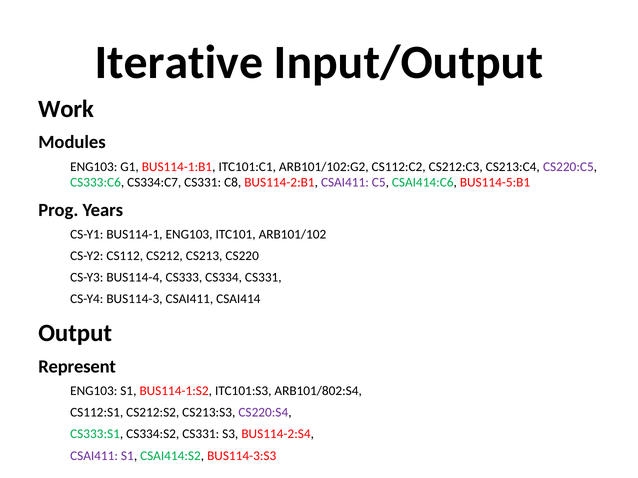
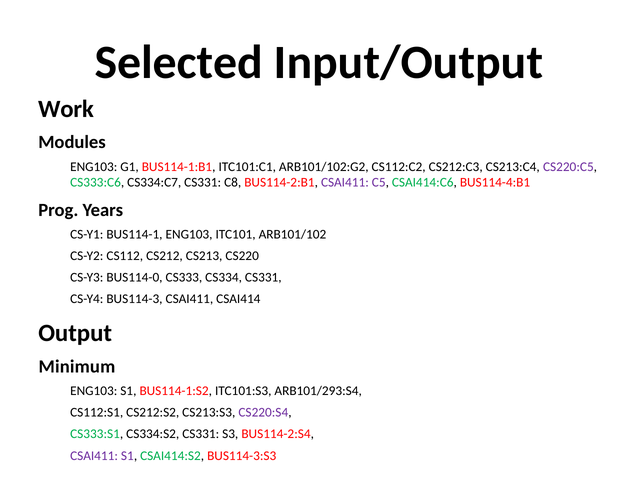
Iterative: Iterative -> Selected (179, 62)
BUS114-5:B1: BUS114-5:B1 -> BUS114-4:B1 (495, 183)
BUS114-4: BUS114-4 -> BUS114-0 (134, 278)
Represent: Represent -> Minimum (77, 367)
ARB101/802:S4: ARB101/802:S4 -> ARB101/293:S4 (318, 391)
